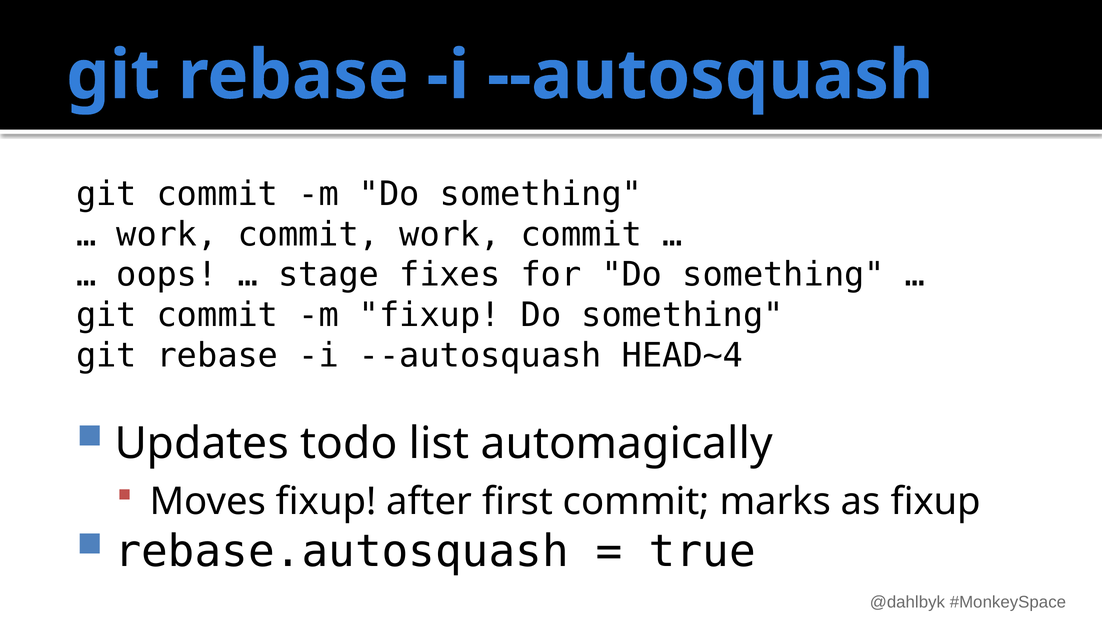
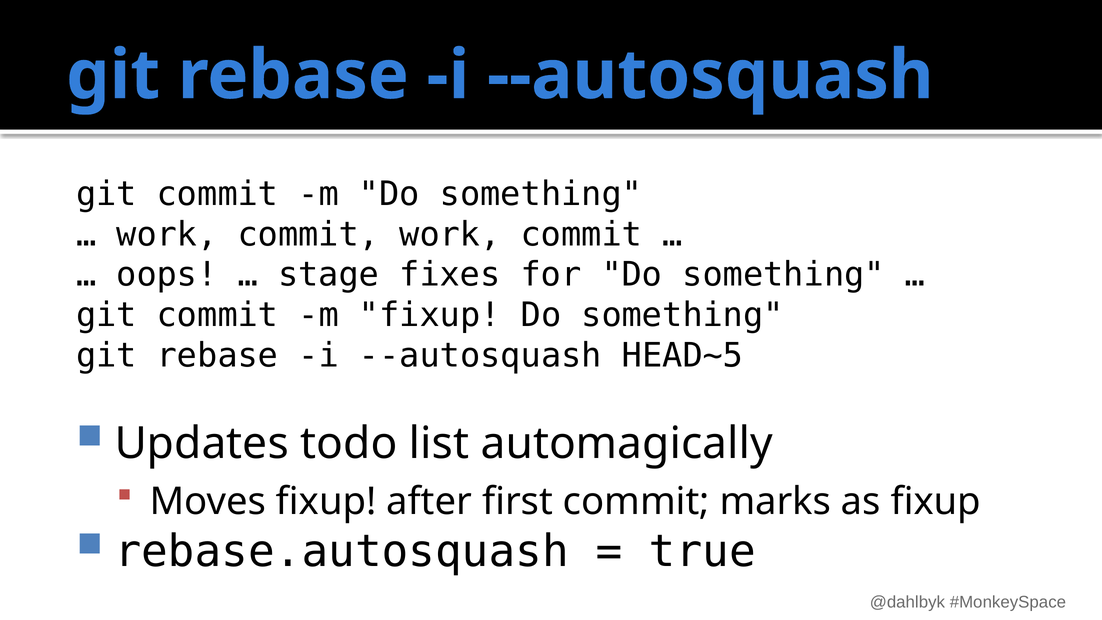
HEAD~4: HEAD~4 -> HEAD~5 (683, 356)
